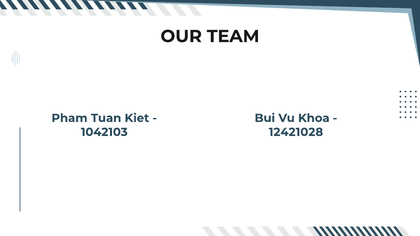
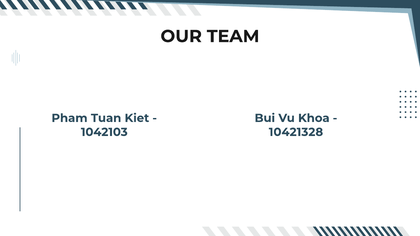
12421028: 12421028 -> 10421328 (296, 132)
